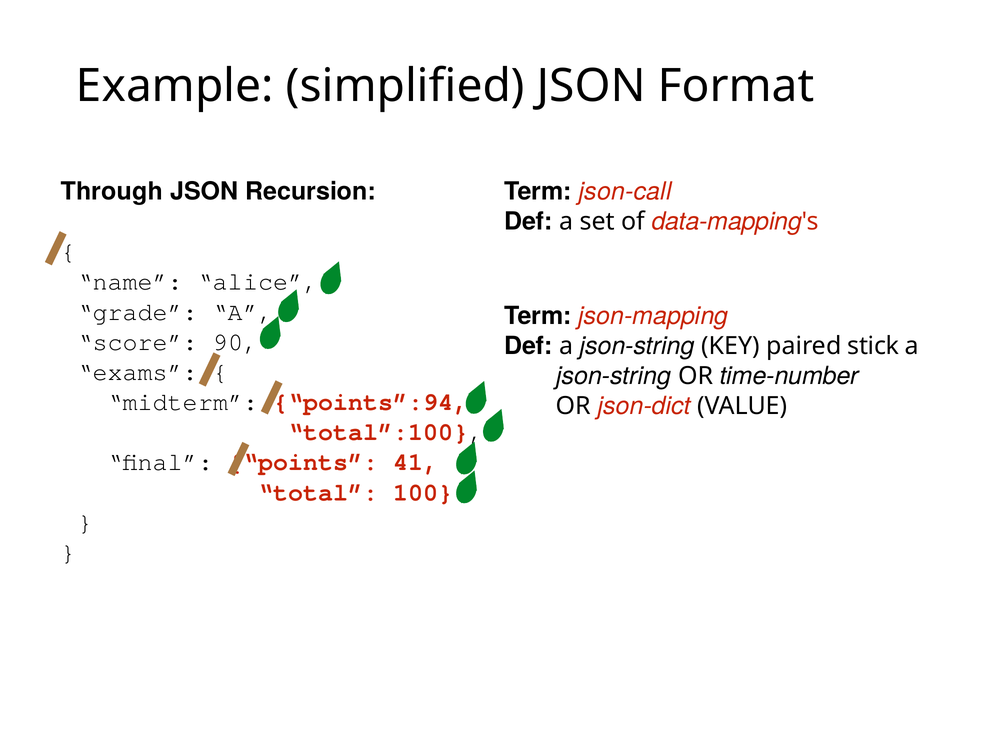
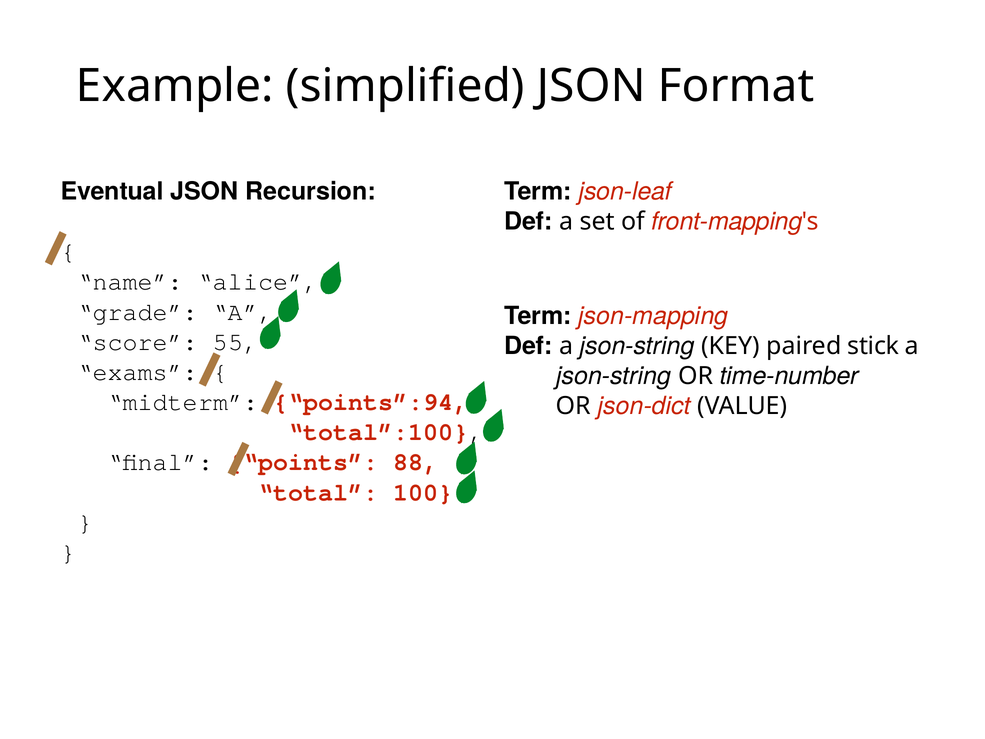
Through: Through -> Eventual (112, 191)
json-call: json-call -> json-leaf (625, 191)
data-mapping: data-mapping -> front-mapping (727, 221)
90: 90 -> 55 (236, 342)
41: 41 -> 88 (416, 462)
